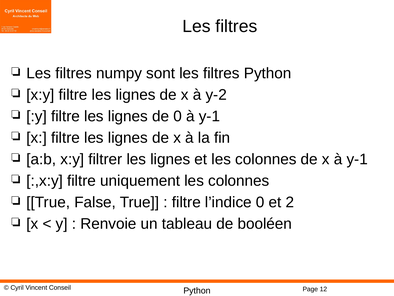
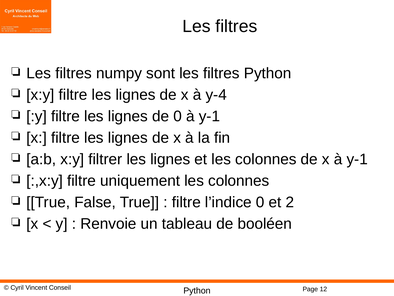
y-2: y-2 -> y-4 (216, 95)
